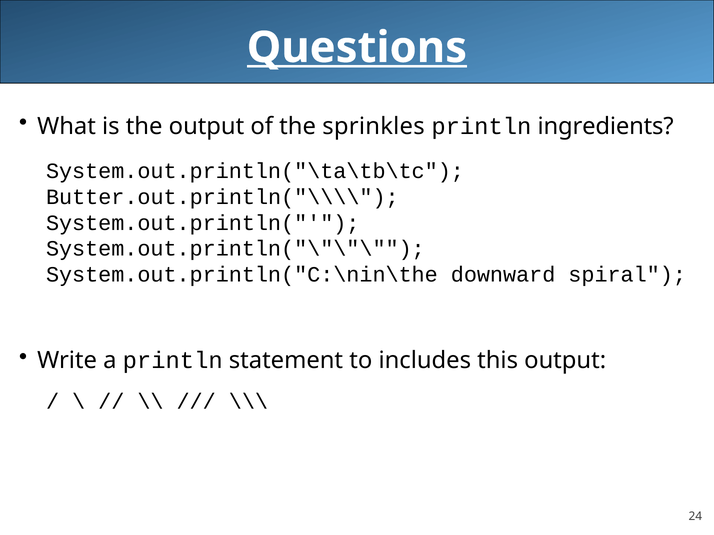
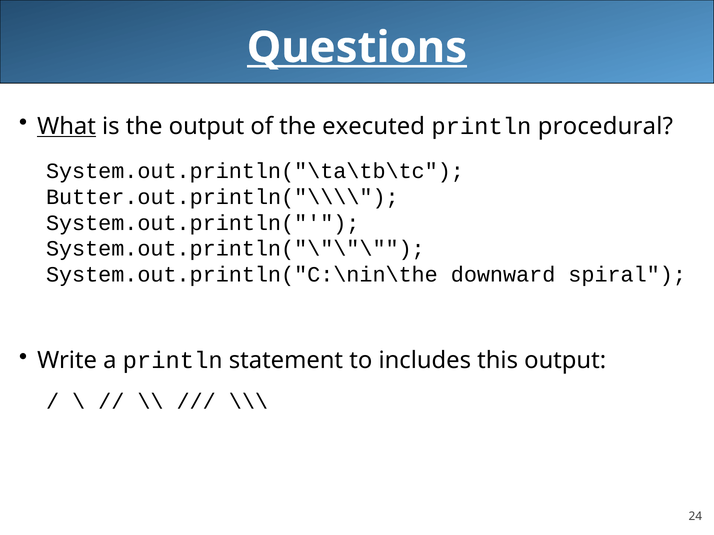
What underline: none -> present (67, 126)
sprinkles: sprinkles -> executed (374, 126)
ingredients: ingredients -> procedural (605, 126)
